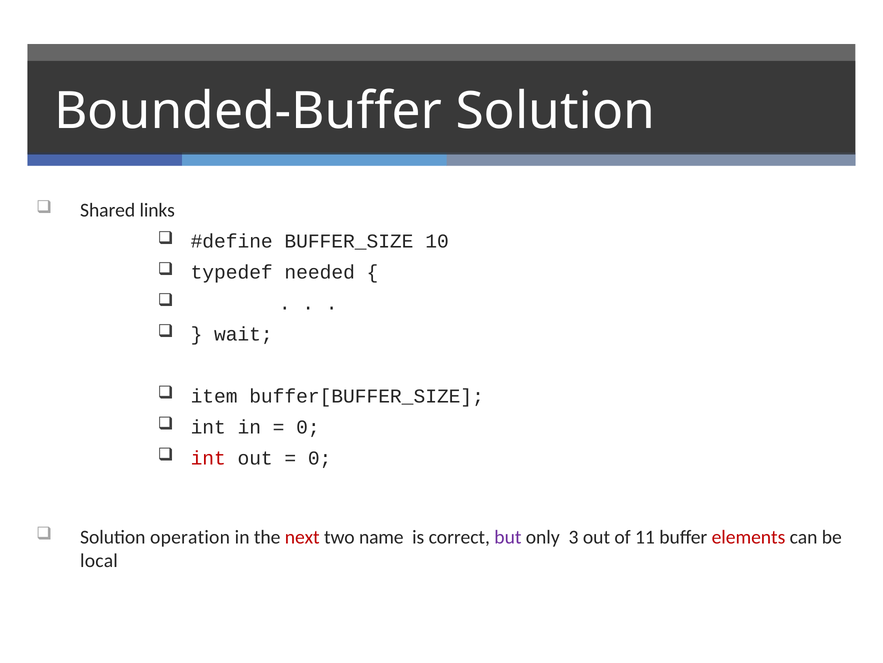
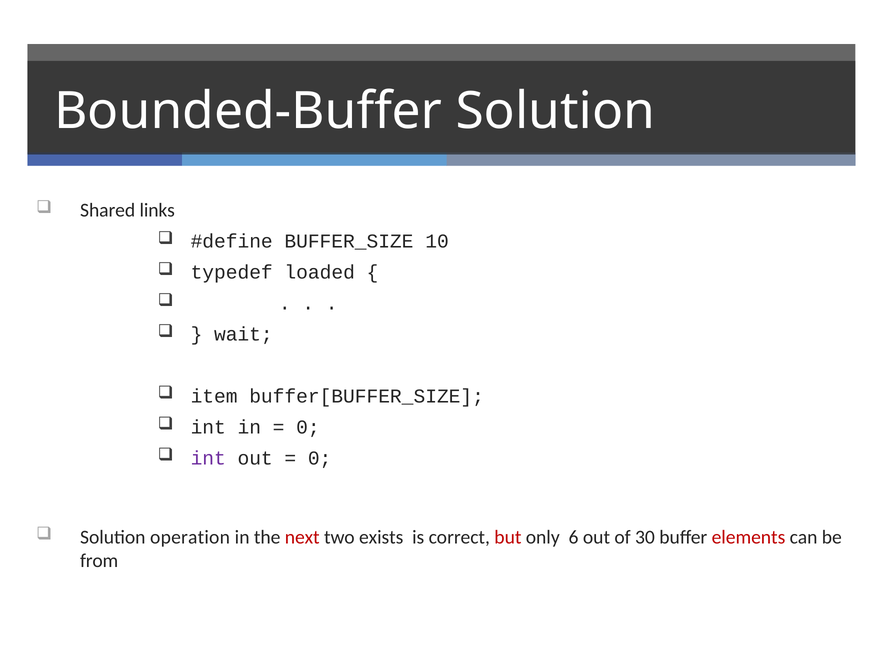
needed: needed -> loaded (320, 272)
int colour: red -> purple (208, 458)
name: name -> exists (381, 537)
but colour: purple -> red (508, 537)
3: 3 -> 6 (574, 537)
11: 11 -> 30 (645, 537)
local: local -> from (99, 560)
